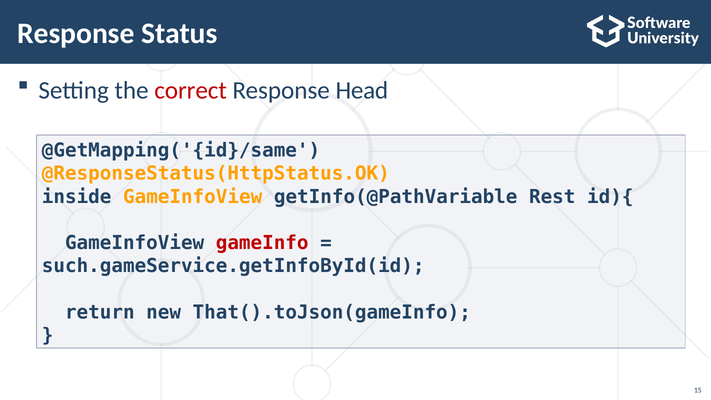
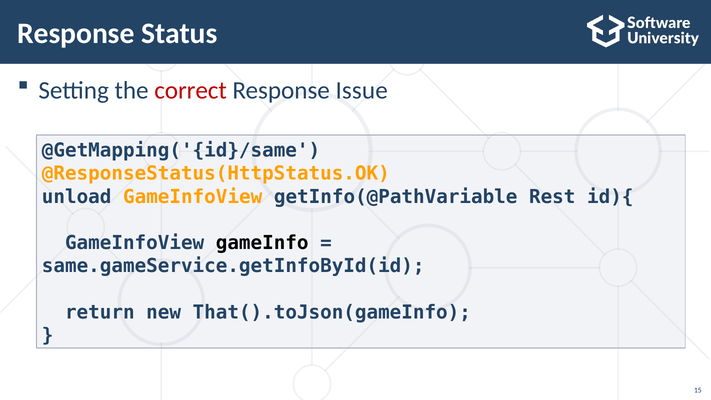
Head: Head -> Issue (362, 90)
inside: inside -> unload (77, 197)
gameInfo colour: red -> black (262, 243)
such.gameService.getInfoById(id: such.gameService.getInfoById(id -> same.gameService.getInfoById(id (233, 266)
